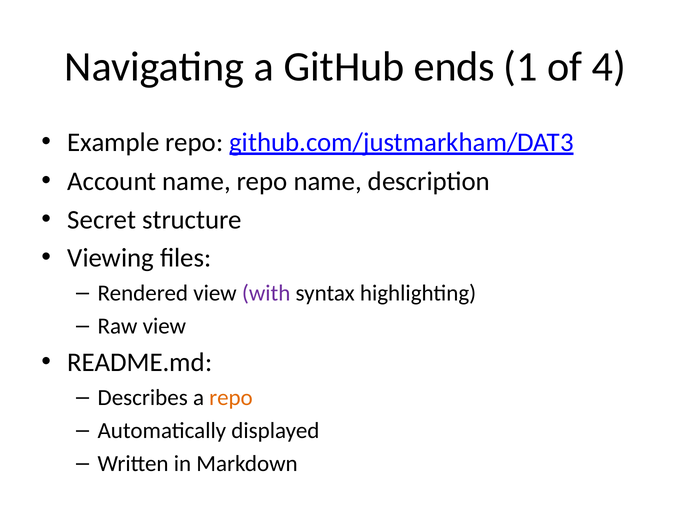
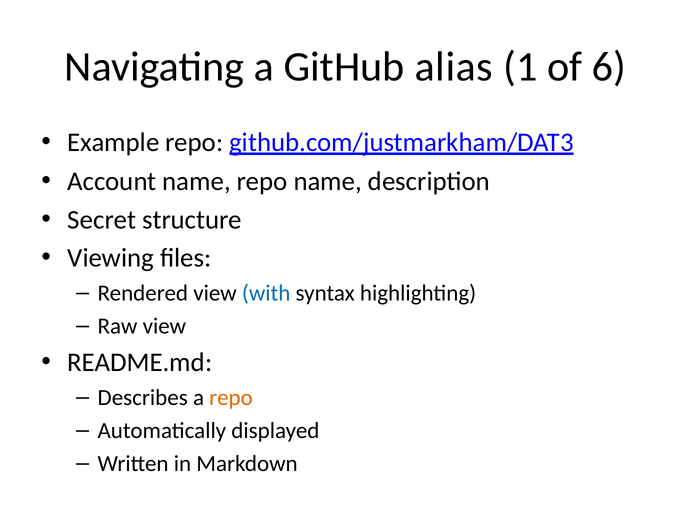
ends: ends -> alias (454, 67)
4: 4 -> 6 (609, 67)
with colour: purple -> blue (266, 293)
